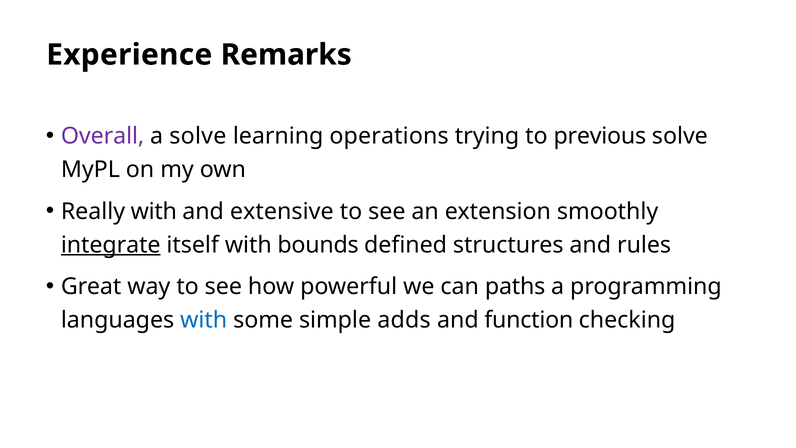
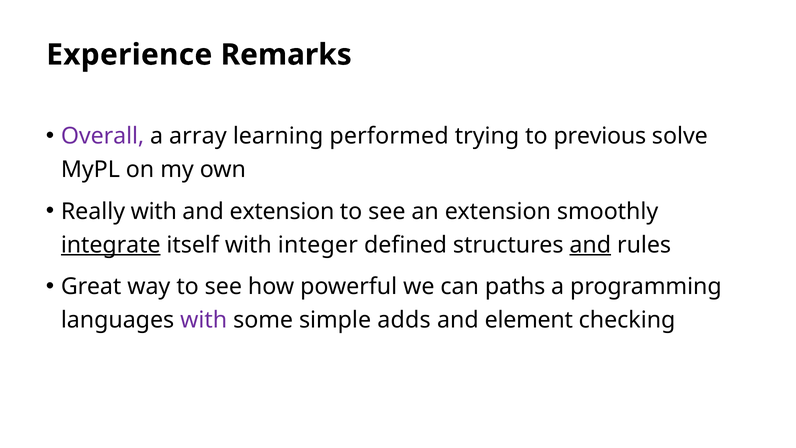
a solve: solve -> array (198, 136)
operations: operations -> performed (389, 136)
and extensive: extensive -> extension (282, 211)
bounds: bounds -> integer (318, 245)
and underline: none -> present (590, 245)
with colour: blue -> purple (204, 320)
function: function -> element (529, 320)
